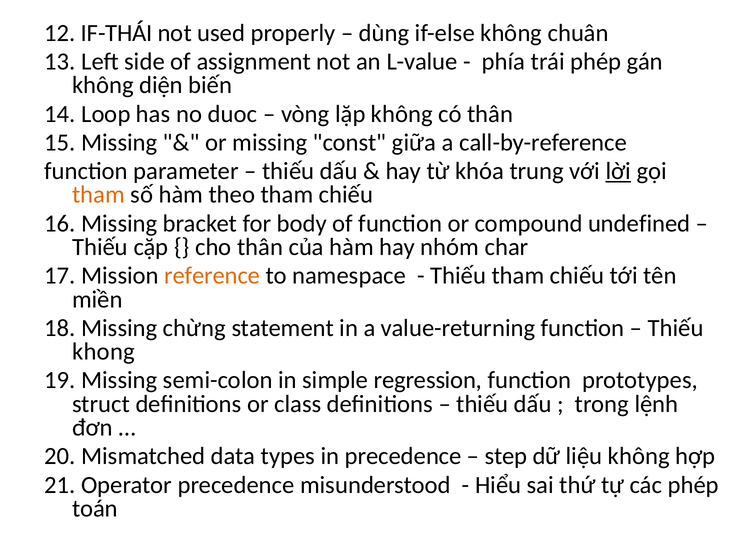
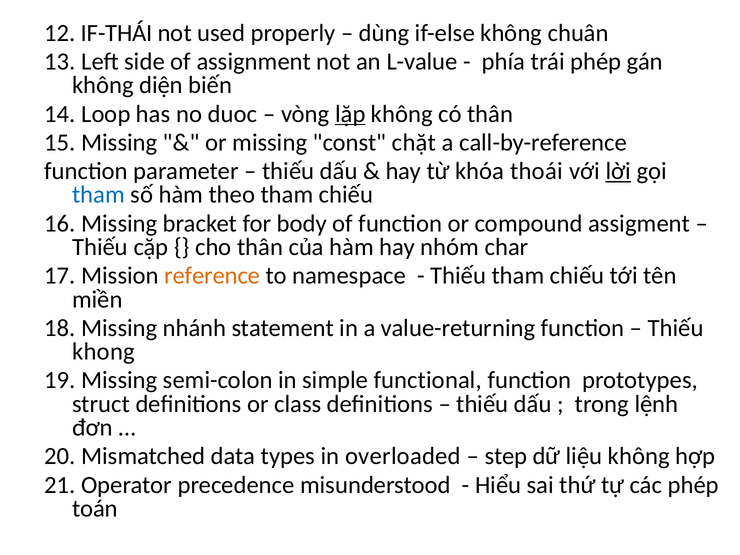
lặp underline: none -> present (350, 114)
giữa: giữa -> chặt (414, 143)
trung: trung -> thoái (537, 171)
tham colour: orange -> blue (98, 195)
undefined: undefined -> assigment (639, 223)
chừng: chừng -> nhánh (195, 328)
regression: regression -> functional (428, 380)
in precedence: precedence -> overloaded (403, 456)
